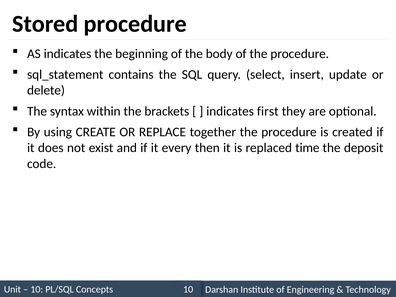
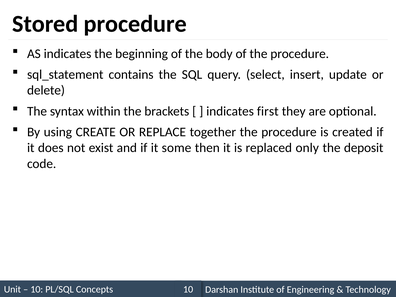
every: every -> some (177, 148)
time: time -> only (307, 148)
